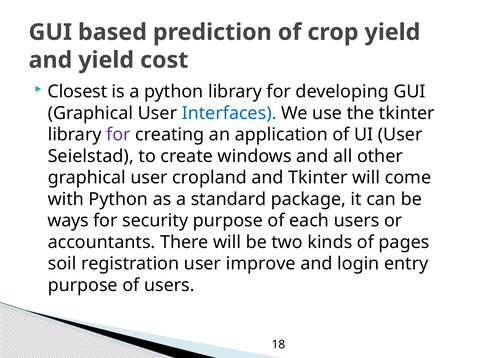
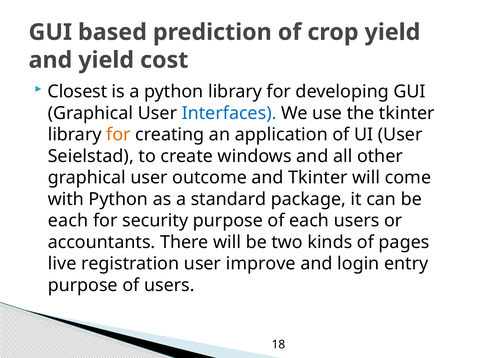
for colour: purple -> orange (118, 135)
cropland: cropland -> outcome (210, 178)
ways: ways -> each (68, 221)
soil: soil -> live (62, 264)
